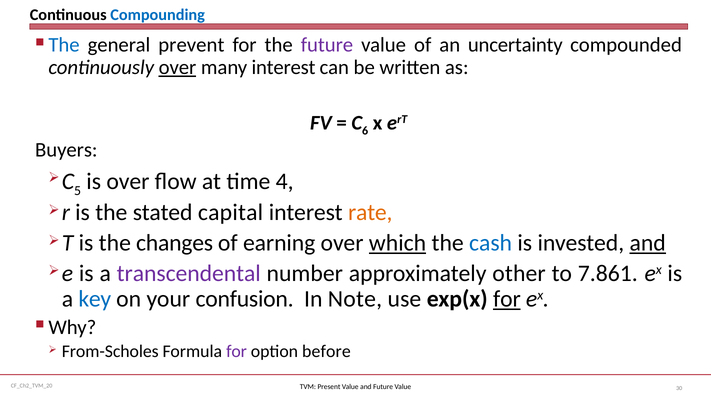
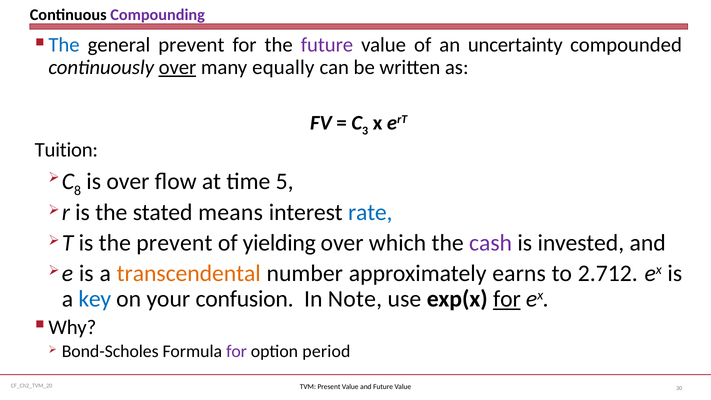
Compounding colour: blue -> purple (158, 15)
many interest: interest -> equally (283, 67)
6: 6 -> 3 (365, 131)
Buyers: Buyers -> Tuition (66, 150)
5: 5 -> 8 (78, 191)
4: 4 -> 5 (285, 182)
capital: capital -> means (231, 213)
rate colour: orange -> blue (370, 213)
the changes: changes -> prevent (174, 243)
earning: earning -> yielding (279, 243)
which underline: present -> none (398, 243)
cash colour: blue -> purple (491, 243)
and underline: present -> none (648, 243)
transcendental colour: purple -> orange (189, 273)
other: other -> earns (519, 273)
7.861: 7.861 -> 2.712 (608, 273)
From-Scholes: From-Scholes -> Bond-Scholes (110, 351)
before: before -> period (326, 351)
